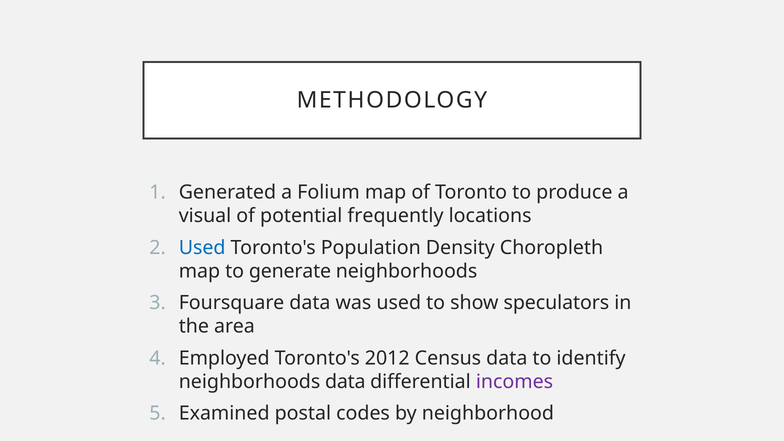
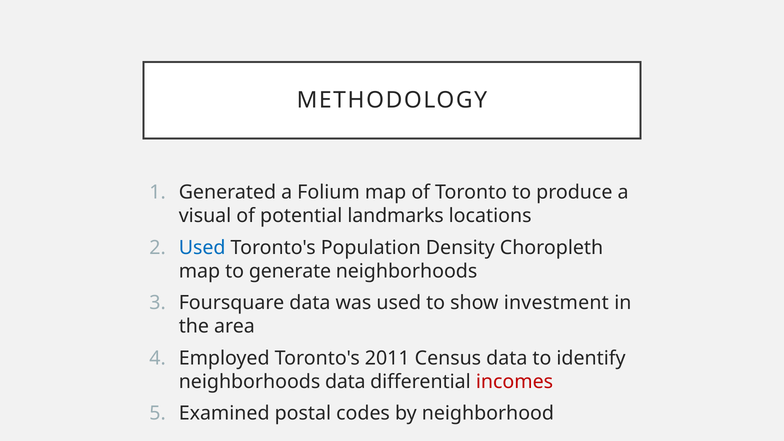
frequently: frequently -> landmarks (396, 216)
speculators: speculators -> investment (556, 303)
2012: 2012 -> 2011 (387, 358)
incomes colour: purple -> red (514, 382)
